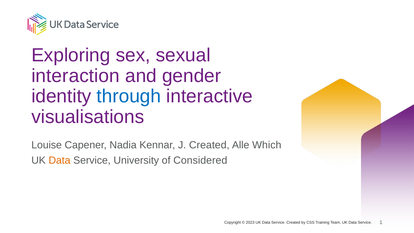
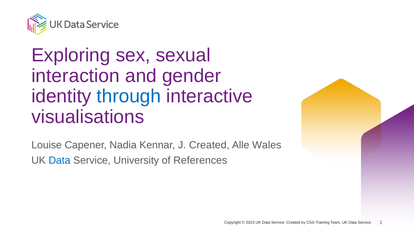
Which: Which -> Wales (267, 145)
Data colour: orange -> blue (60, 160)
Considered: Considered -> References (200, 160)
